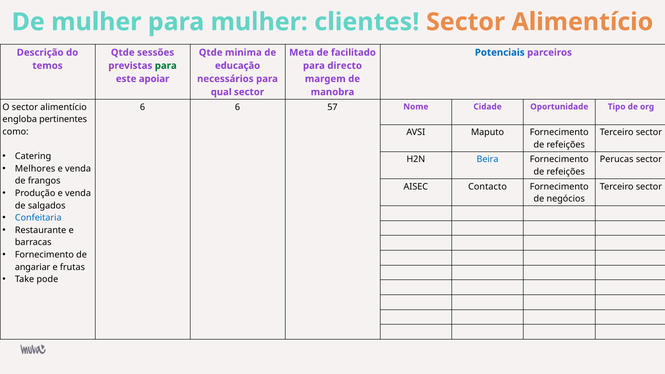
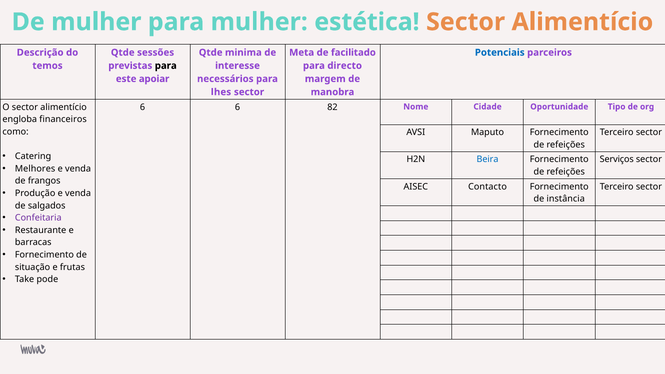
clientes: clientes -> estética (367, 22)
para colour: green -> black (166, 66)
educação: educação -> interesse (238, 66)
qual: qual -> lhes (221, 92)
57: 57 -> 82 (332, 107)
pertinentes: pertinentes -> financeiros (63, 120)
Perucas: Perucas -> Serviços (617, 160)
negócios: negócios -> instância (566, 199)
Confeitaria colour: blue -> purple (38, 218)
angariar: angariar -> situação (33, 267)
